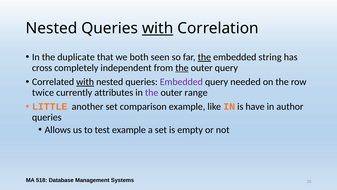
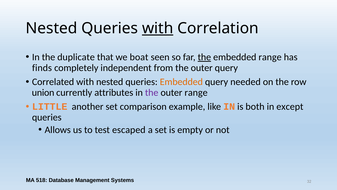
both: both -> boat (139, 57)
embedded string: string -> range (270, 57)
cross: cross -> finds (42, 68)
the underline: present -> none (182, 68)
with underline: present -> none (85, 82)
Embedded colour: purple -> orange (181, 82)
twice: twice -> union (43, 92)
have: have -> both (255, 106)
author: author -> except (290, 106)
test example: example -> escaped (129, 129)
